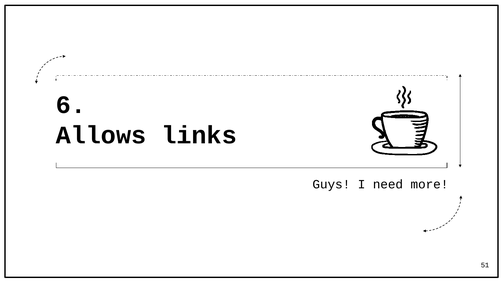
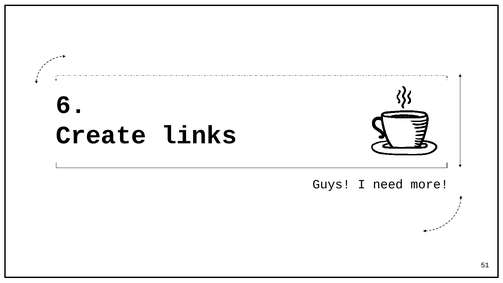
Allows: Allows -> Create (101, 135)
